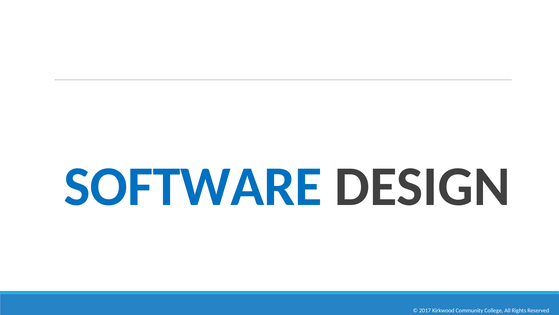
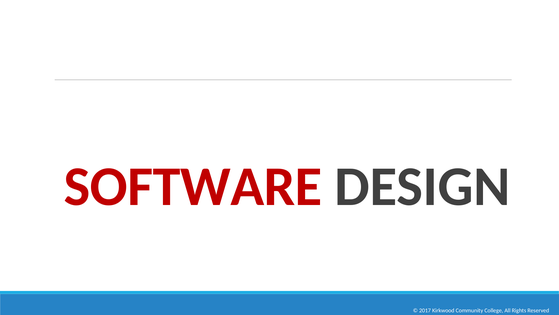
SOFTWARE colour: blue -> red (193, 186)
